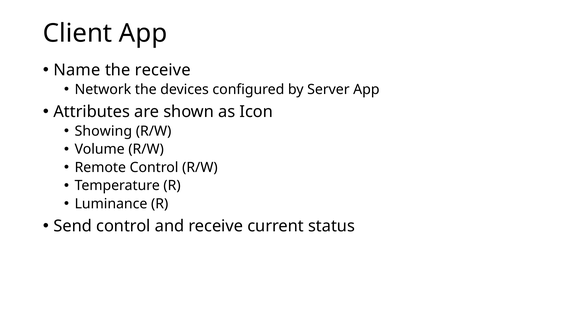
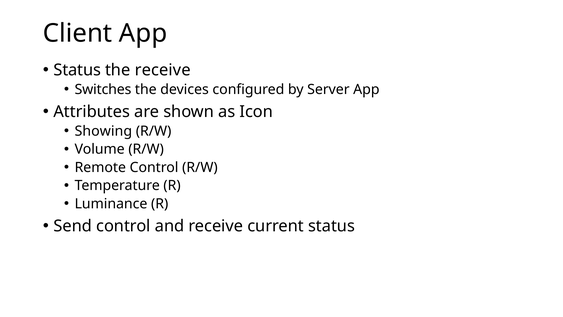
Name: Name -> Status (77, 70)
Network: Network -> Switches (103, 89)
